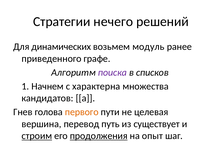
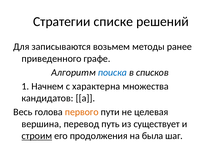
нечего: нечего -> списке (113, 21)
динамических: динамических -> записываются (61, 47)
модуль: модуль -> методы (148, 47)
поиска colour: purple -> blue (112, 72)
Гнев: Гнев -> Весь (23, 112)
продолжения underline: present -> none (99, 135)
опыт: опыт -> была (153, 135)
